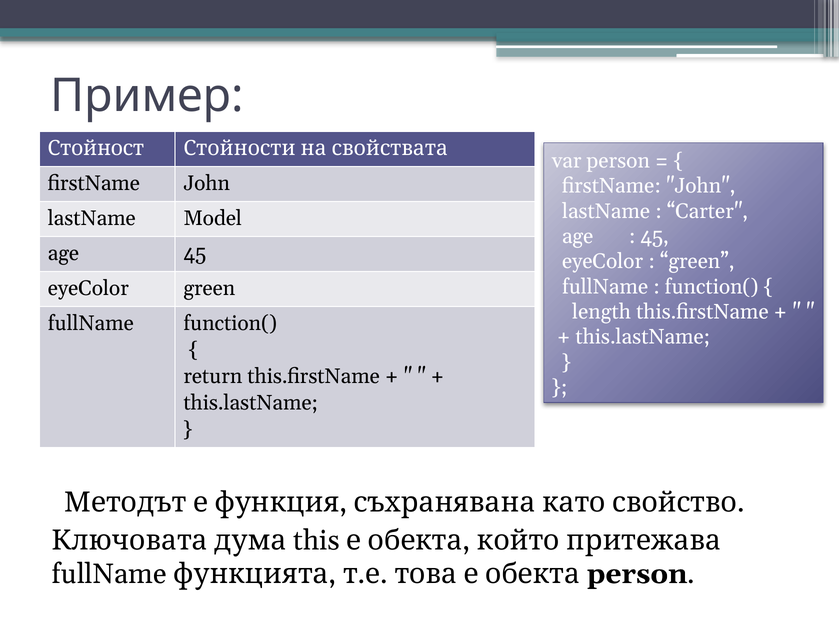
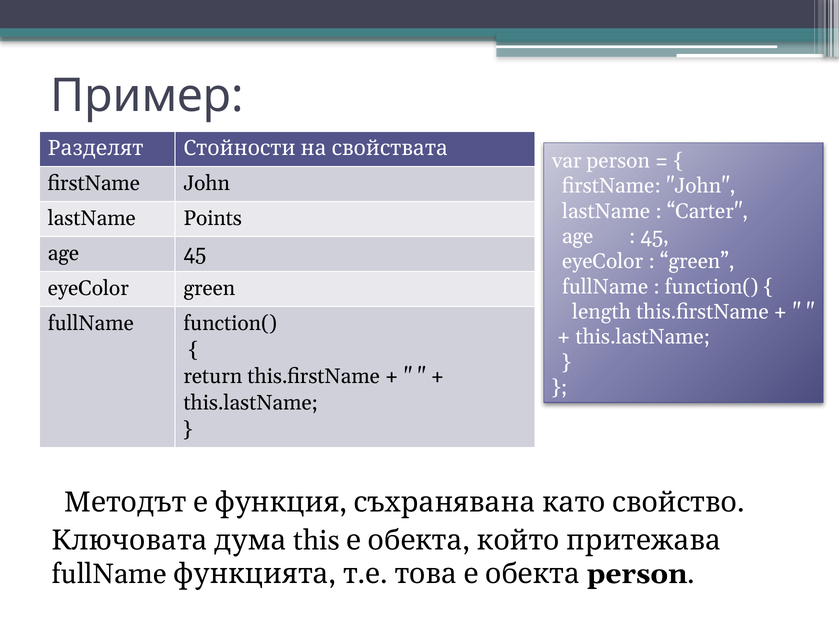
Стойност: Стойност -> Разделят (96, 148)
Model: Model -> Points (213, 218)
